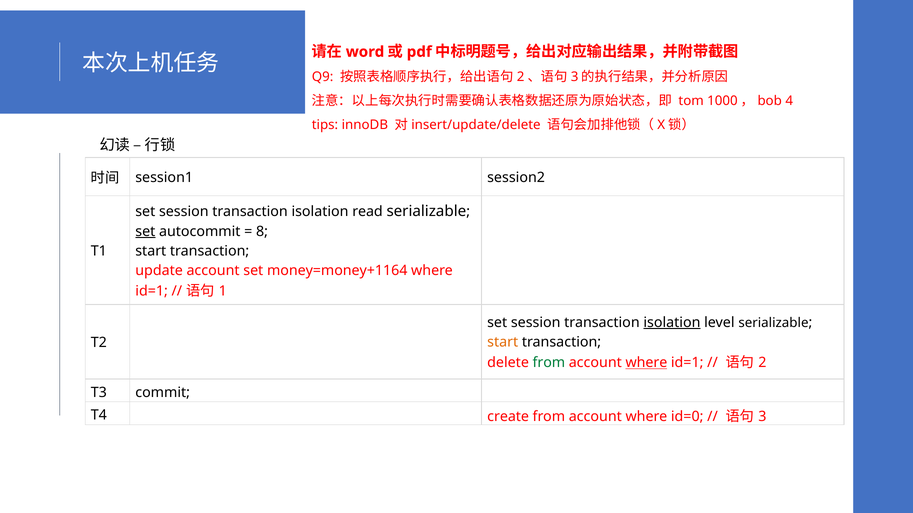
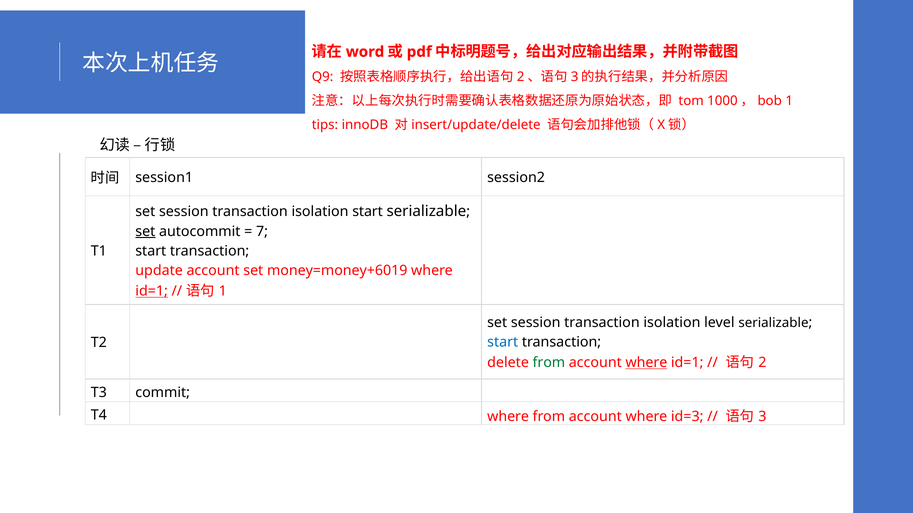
1000，bob 4: 4 -> 1 (789, 101)
isolation read: read -> start (368, 212)
8: 8 -> 7 (262, 232)
money=money+1164: money=money+1164 -> money=money+6019 (337, 271)
id=1 underline: none -> present (152, 291)
isolation underline: present -> none (672, 323)
start colour: orange -> blue (503, 342)
T4 create: create -> where (508, 417)
id=0: id=0 -> id=3 (687, 417)
